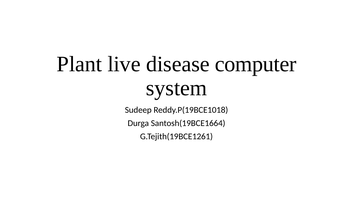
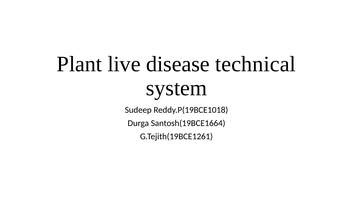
computer: computer -> technical (255, 64)
